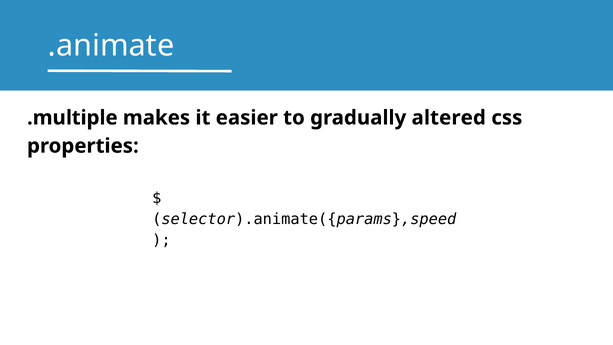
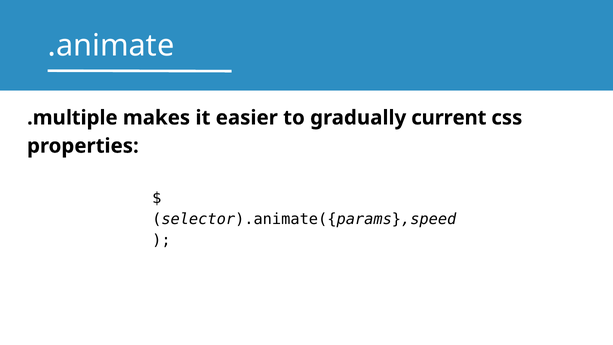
altered: altered -> current (449, 118)
